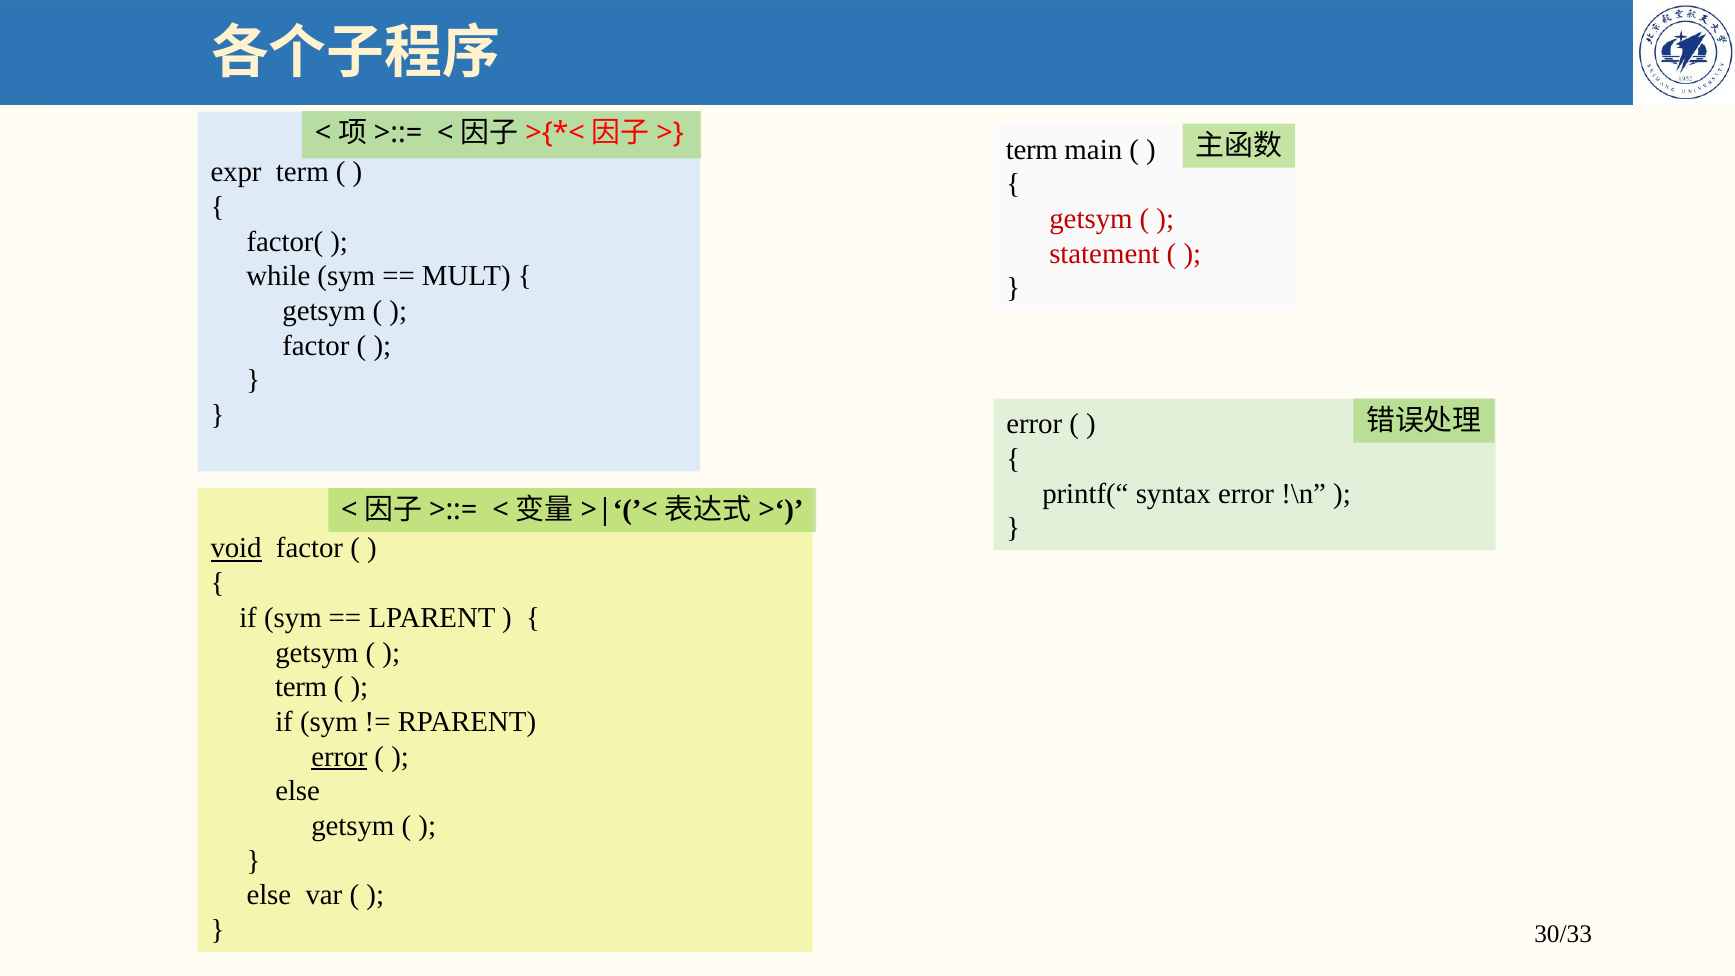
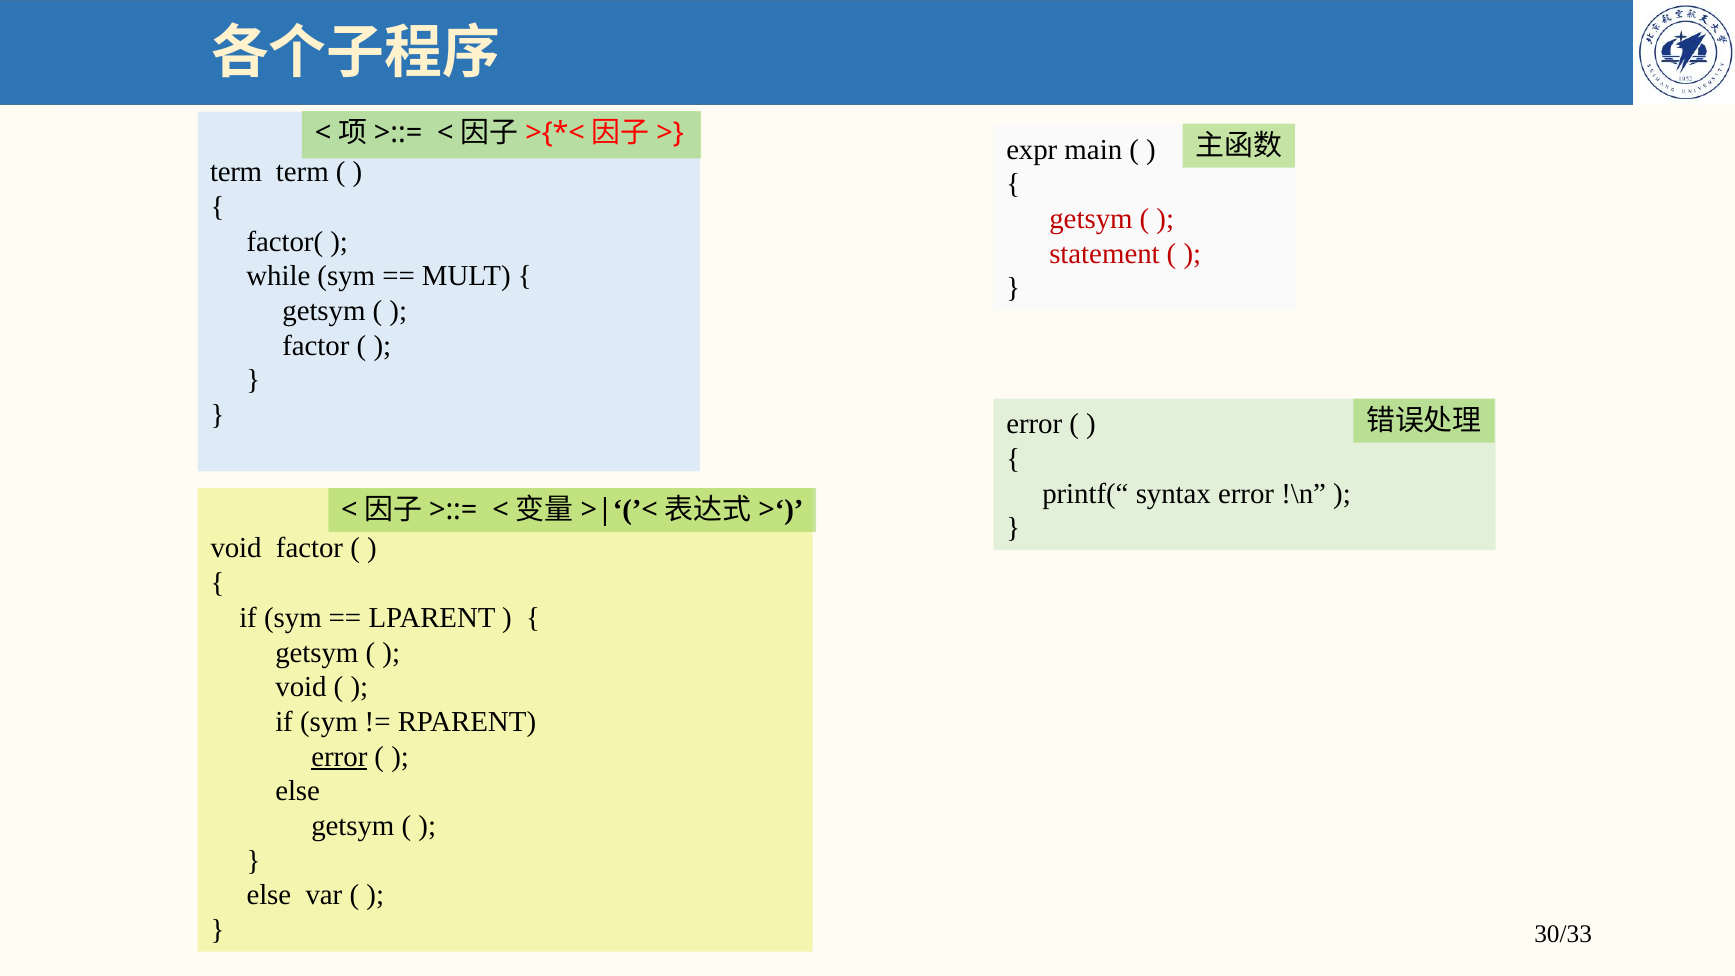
term: term -> expr (1032, 149)
expr: expr -> term (236, 172)
void underline: present -> none (236, 548)
term: term -> void (301, 687)
